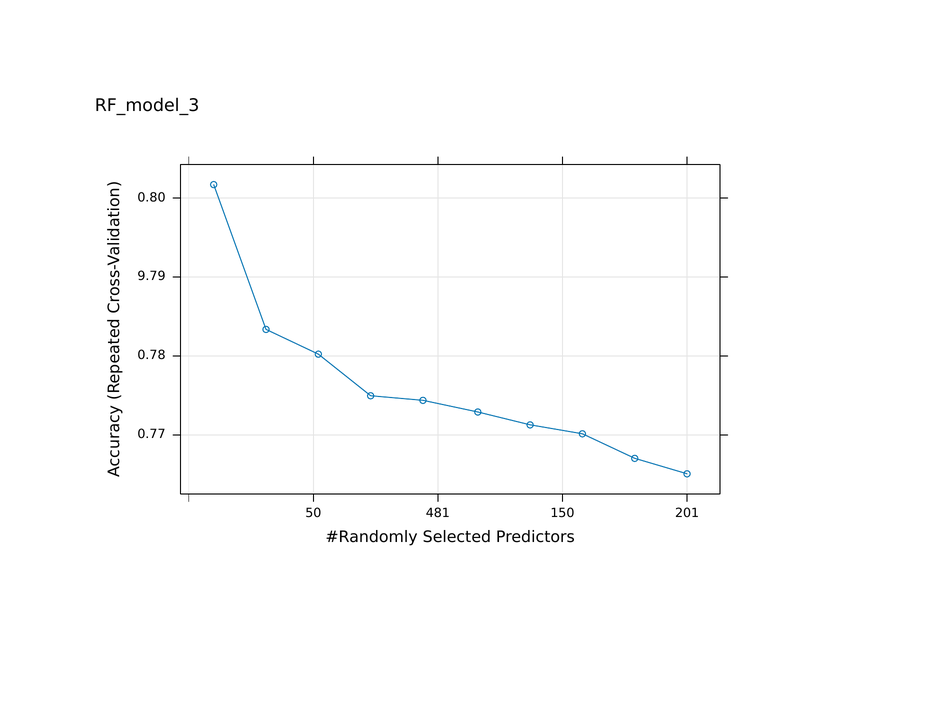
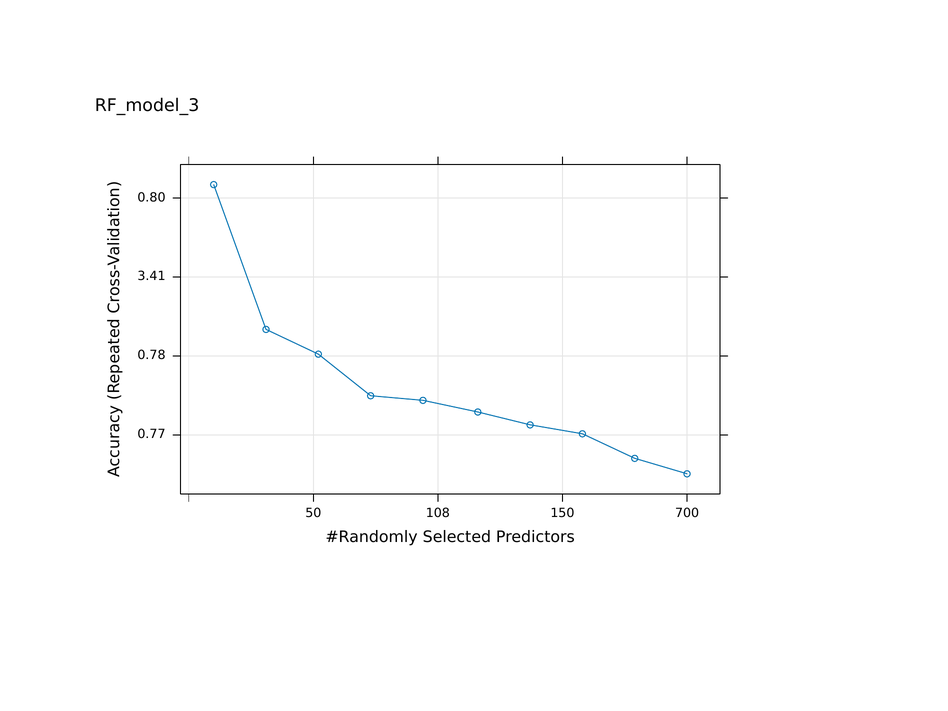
9.79: 9.79 -> 3.41 (151, 276)
481: 481 -> 108 (438, 513)
201: 201 -> 700 (687, 513)
